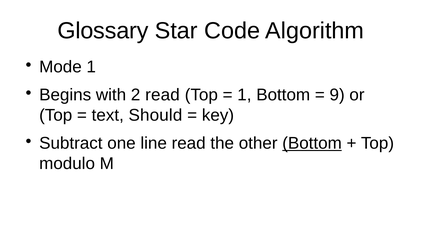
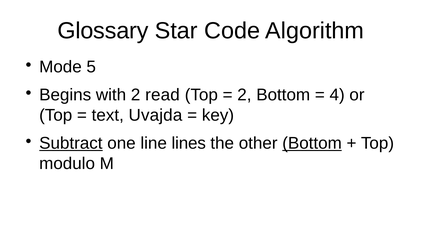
Mode 1: 1 -> 5 (91, 67)
1: 1 -> 2 (244, 95)
9: 9 -> 4 (337, 95)
Should: Should -> Uvajda (155, 115)
Subtract underline: none -> present (71, 143)
line read: read -> lines (189, 143)
